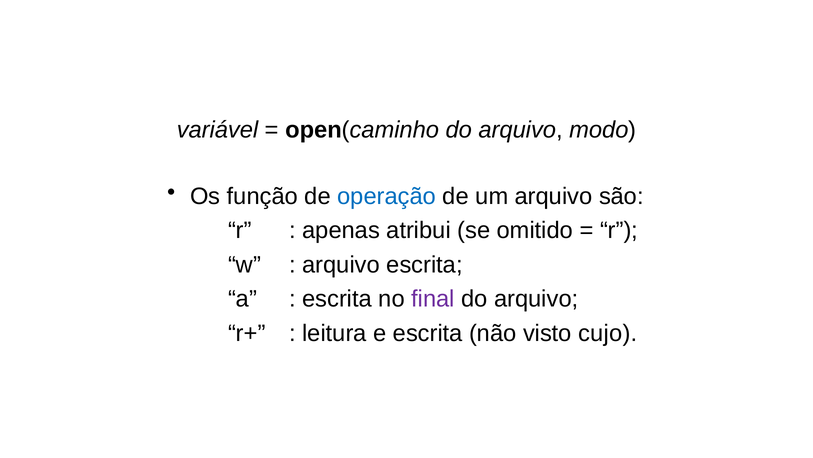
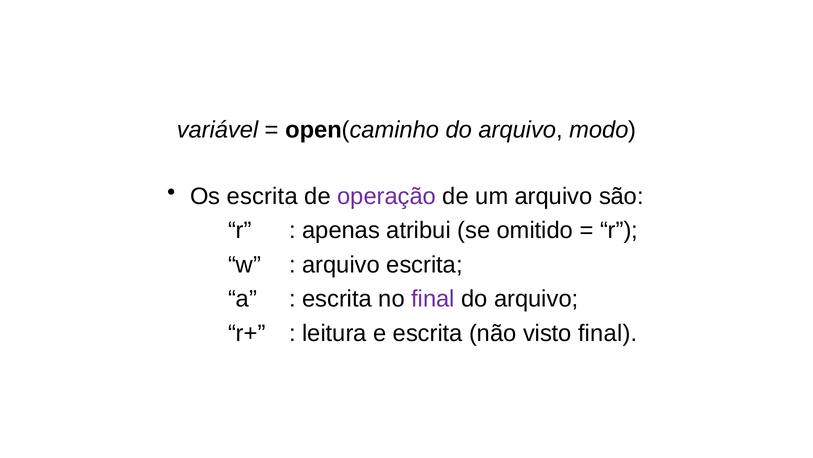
Os função: função -> escrita (262, 196)
operação colour: blue -> purple (387, 196)
visto cujo: cujo -> final (608, 333)
